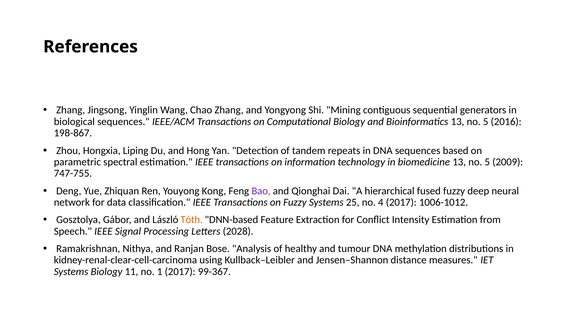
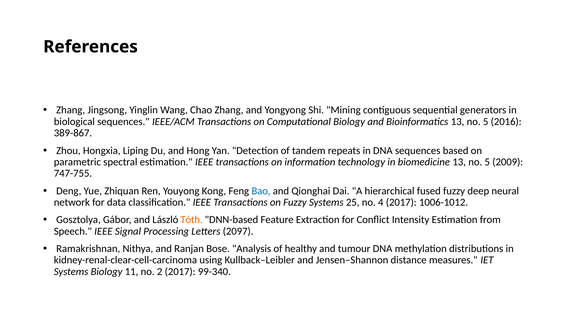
198-867: 198-867 -> 389-867 (73, 133)
Bao colour: purple -> blue (261, 191)
2028: 2028 -> 2097 (238, 231)
1: 1 -> 2 (160, 272)
99-367: 99-367 -> 99-340 (214, 272)
